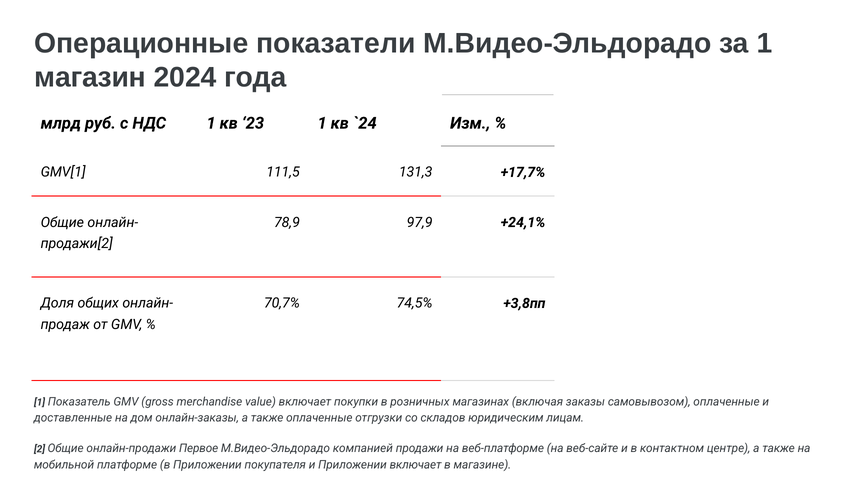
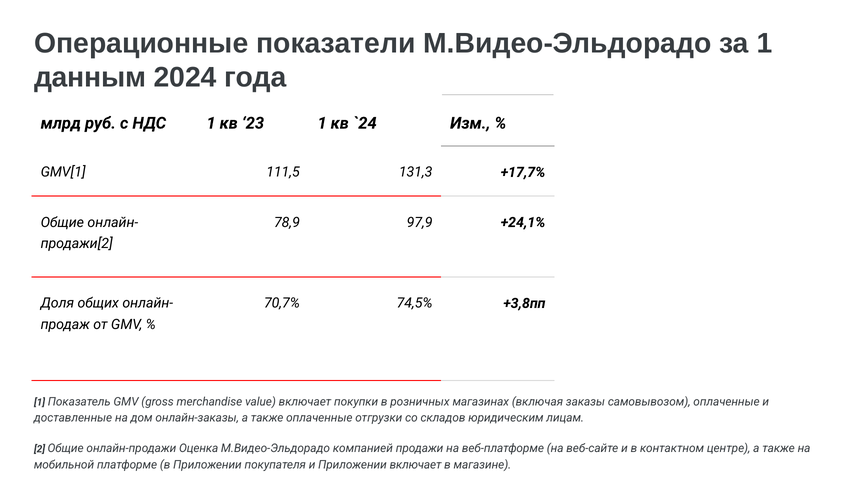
магазин: магазин -> данным (90, 77)
Первое: Первое -> Оценка (199, 449)
